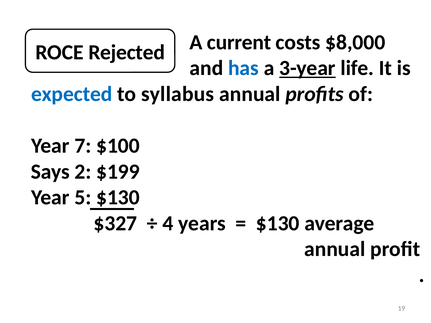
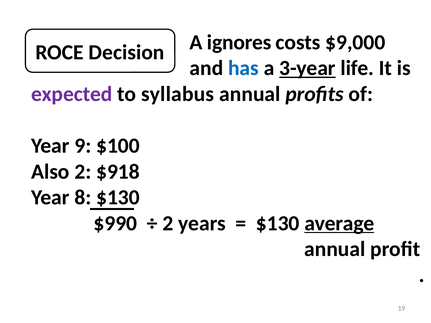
Rejected: Rejected -> Decision (127, 52)
current: current -> ignores (239, 42)
$8,000: $8,000 -> $9,000 (355, 42)
expected colour: blue -> purple (72, 94)
7: 7 -> 9 (83, 146)
Says: Says -> Also (50, 172)
$199: $199 -> $918 (118, 172)
5: 5 -> 8 (83, 198)
$327: $327 -> $990 (115, 223)
4: 4 -> 2 (168, 223)
average underline: none -> present (339, 223)
